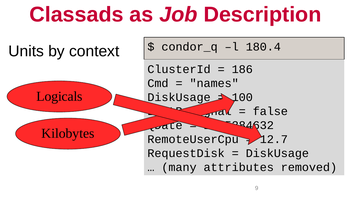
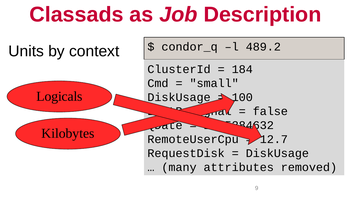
180.4: 180.4 -> 489.2 (263, 47)
186: 186 -> 184 (242, 69)
names: names -> small (214, 83)
